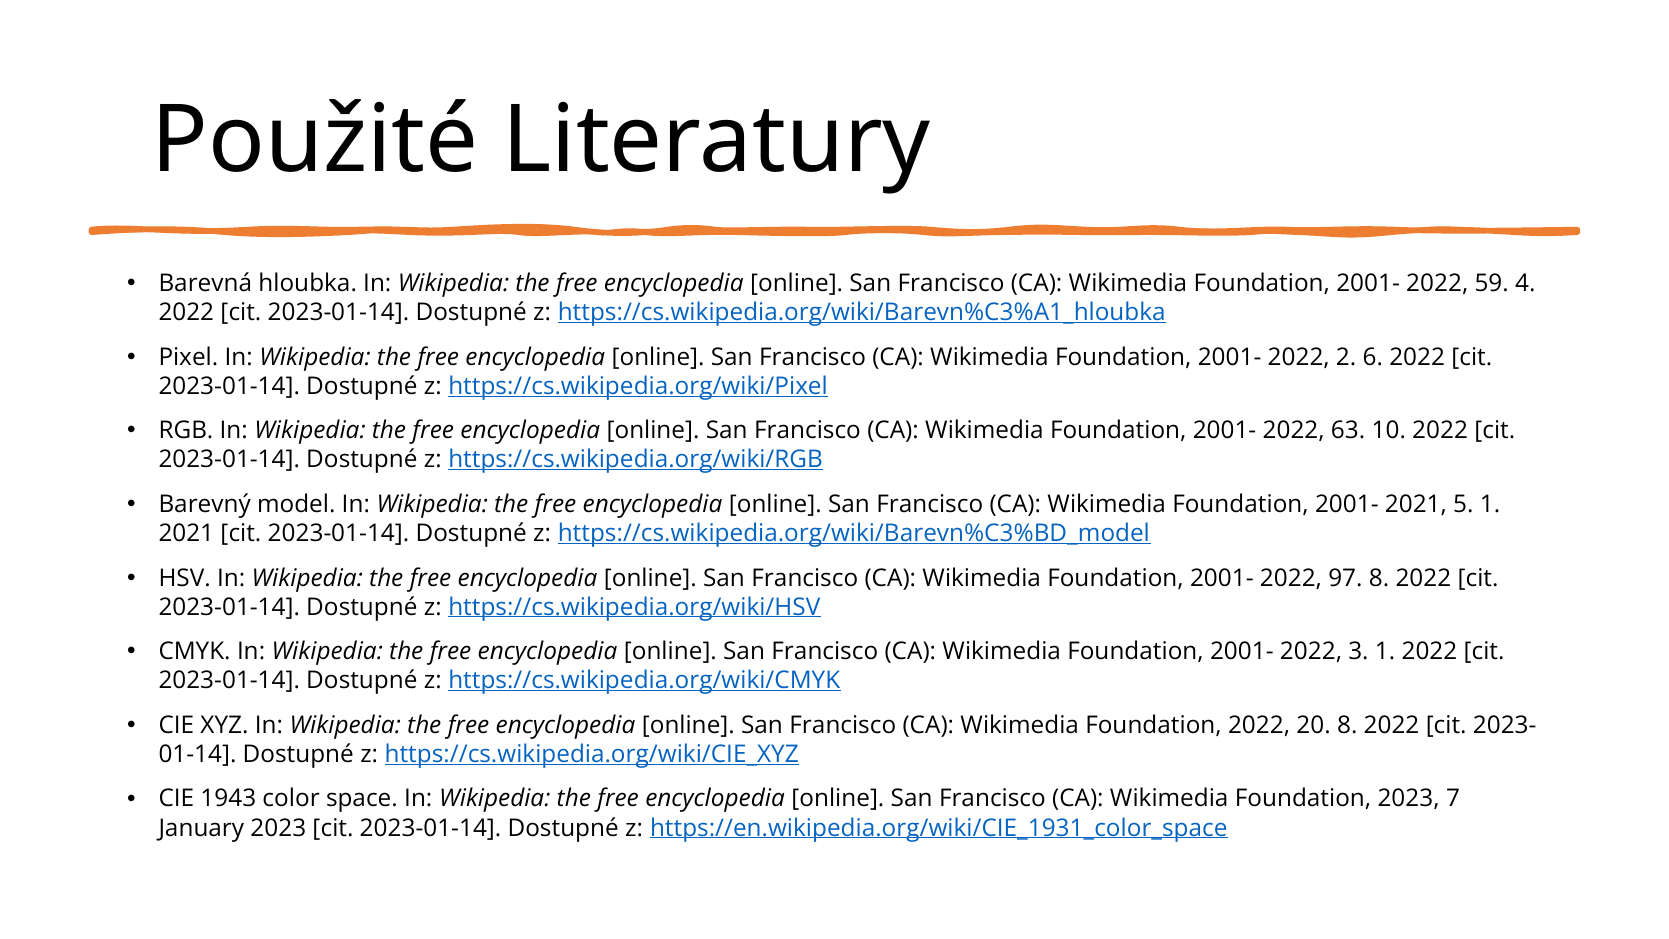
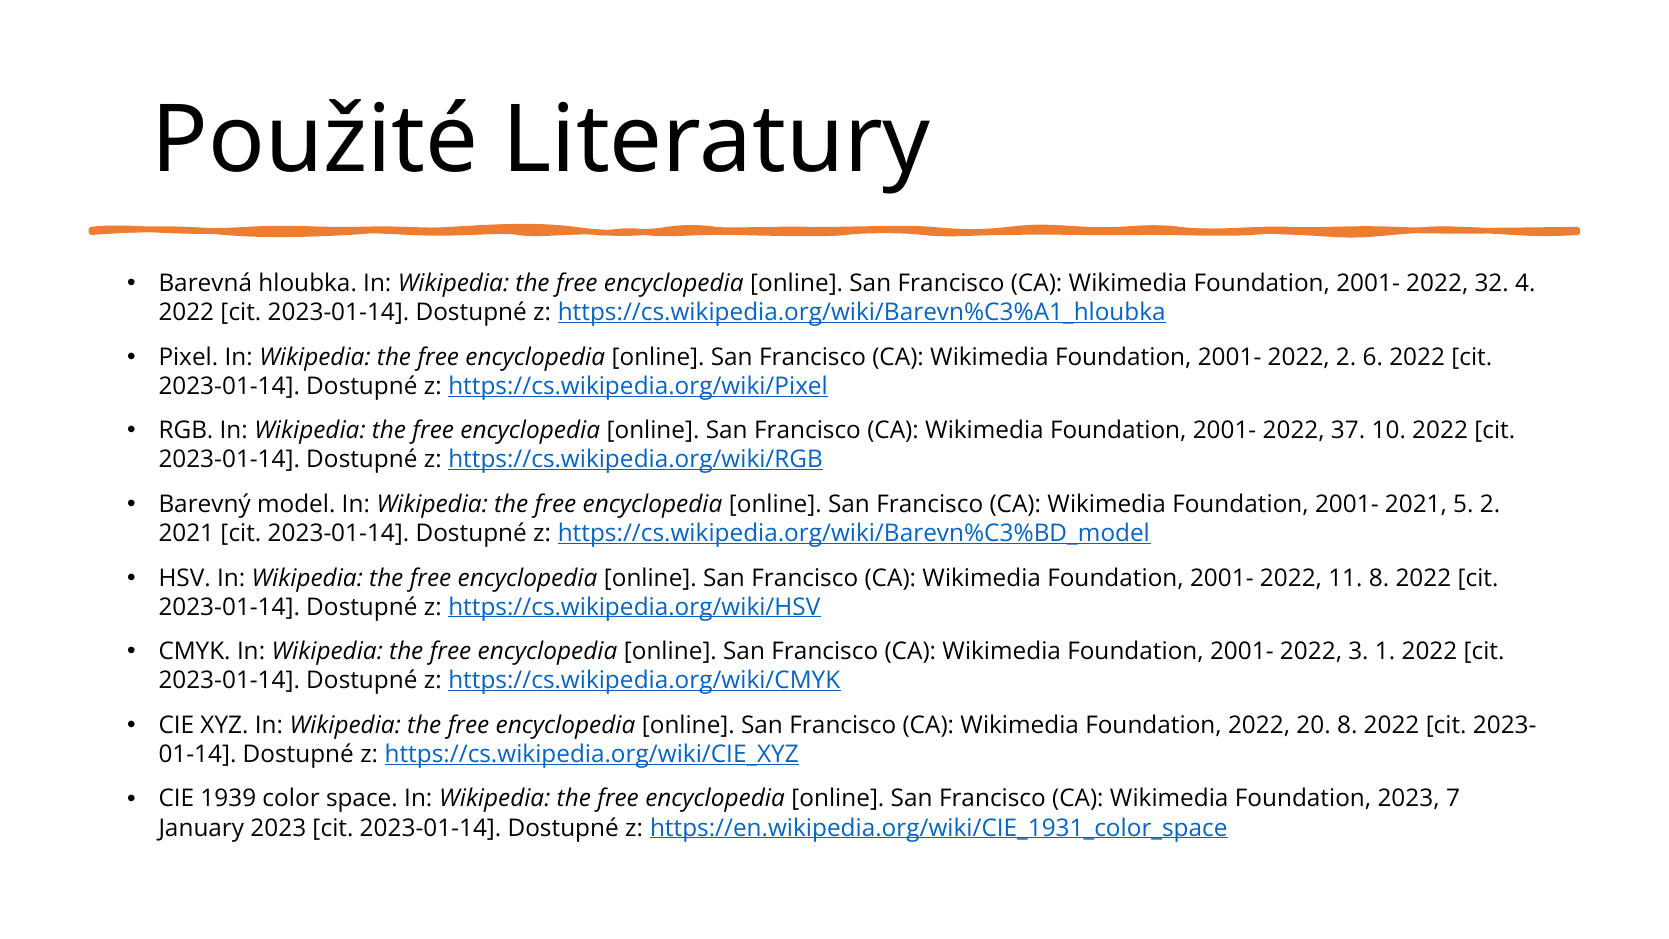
59: 59 -> 32 (1492, 283)
63: 63 -> 37 (1348, 431)
5 1: 1 -> 2 (1490, 504)
97: 97 -> 11 (1345, 578)
1943: 1943 -> 1939 (228, 799)
